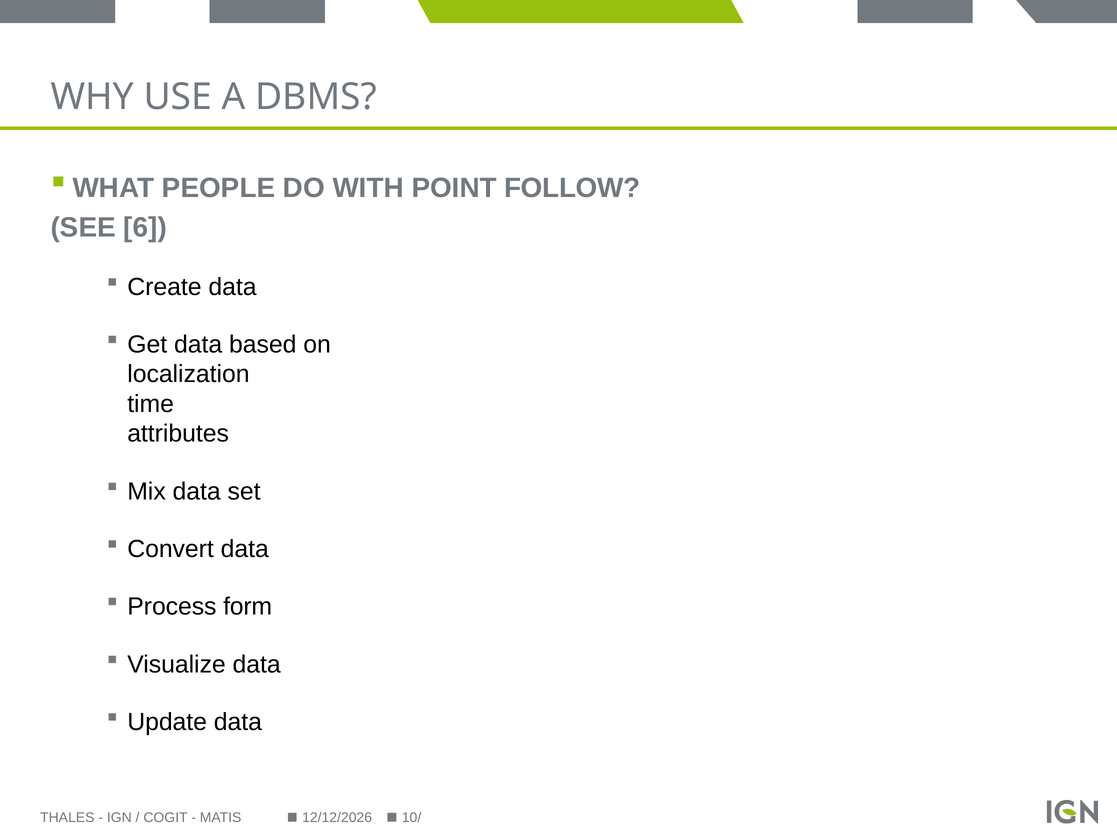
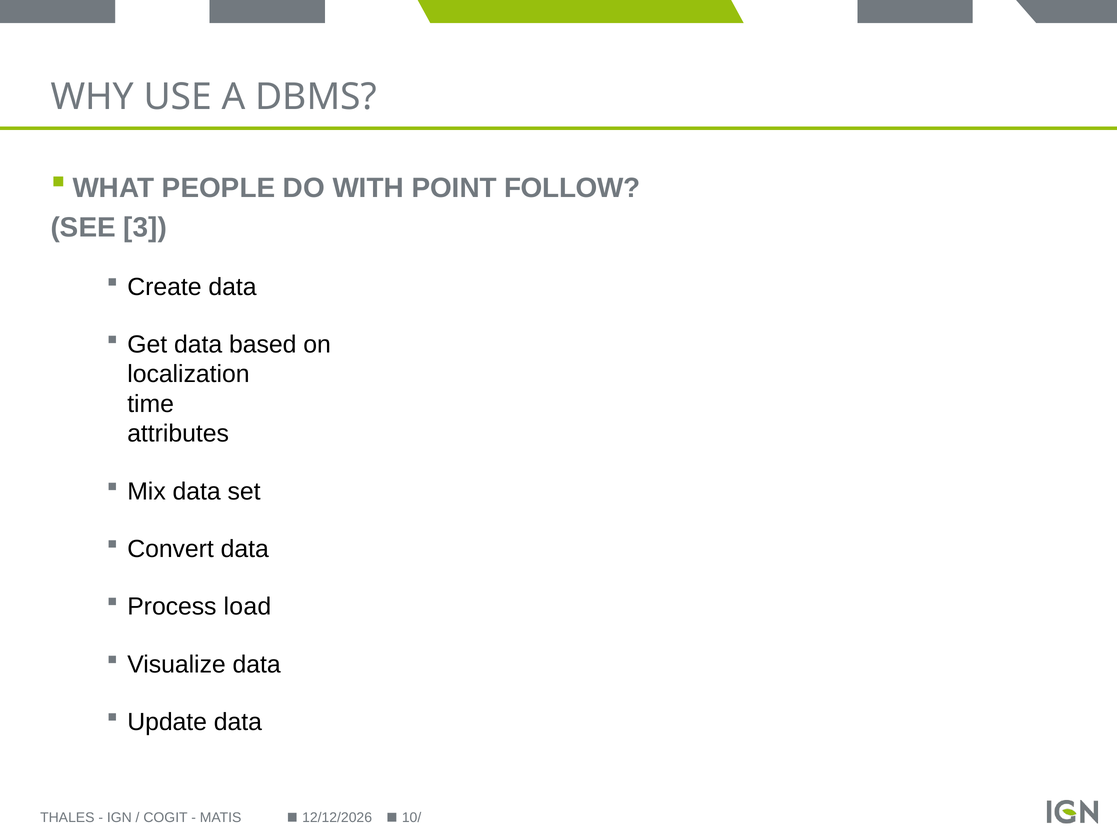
6: 6 -> 3 (145, 228)
form: form -> load (247, 607)
